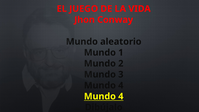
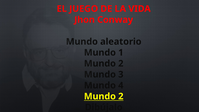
4: 4 -> 2 (121, 96)
